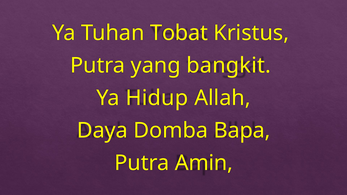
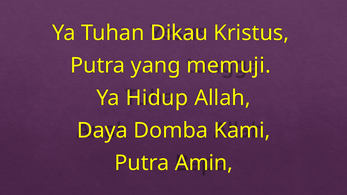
Tobat: Tobat -> Dikau (179, 33)
bangkit: bangkit -> memuji (229, 65)
Bapa: Bapa -> Kami (242, 130)
